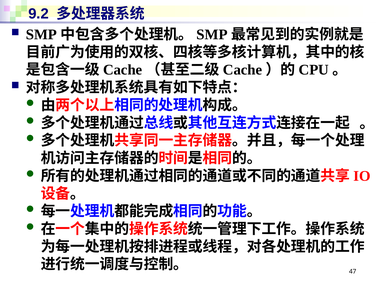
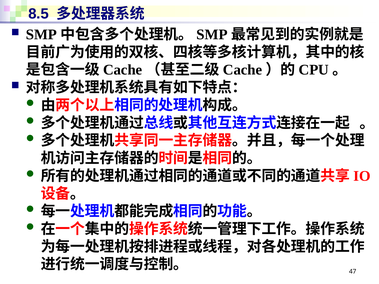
9.2: 9.2 -> 8.5 (38, 14)
